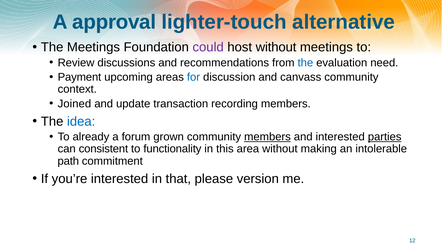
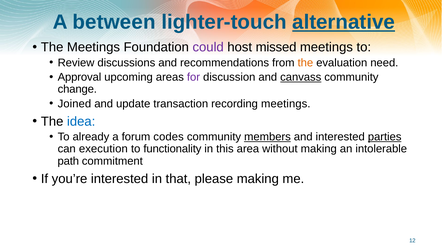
approval: approval -> between (114, 22)
alternative underline: none -> present (344, 22)
host without: without -> missed (276, 47)
the colour: blue -> orange (305, 63)
Payment: Payment -> Approval (79, 77)
for colour: blue -> purple (193, 77)
canvass underline: none -> present (301, 77)
context: context -> change (77, 89)
recording members: members -> meetings (286, 104)
grown: grown -> codes (169, 137)
consistent: consistent -> execution (103, 149)
please version: version -> making (258, 179)
